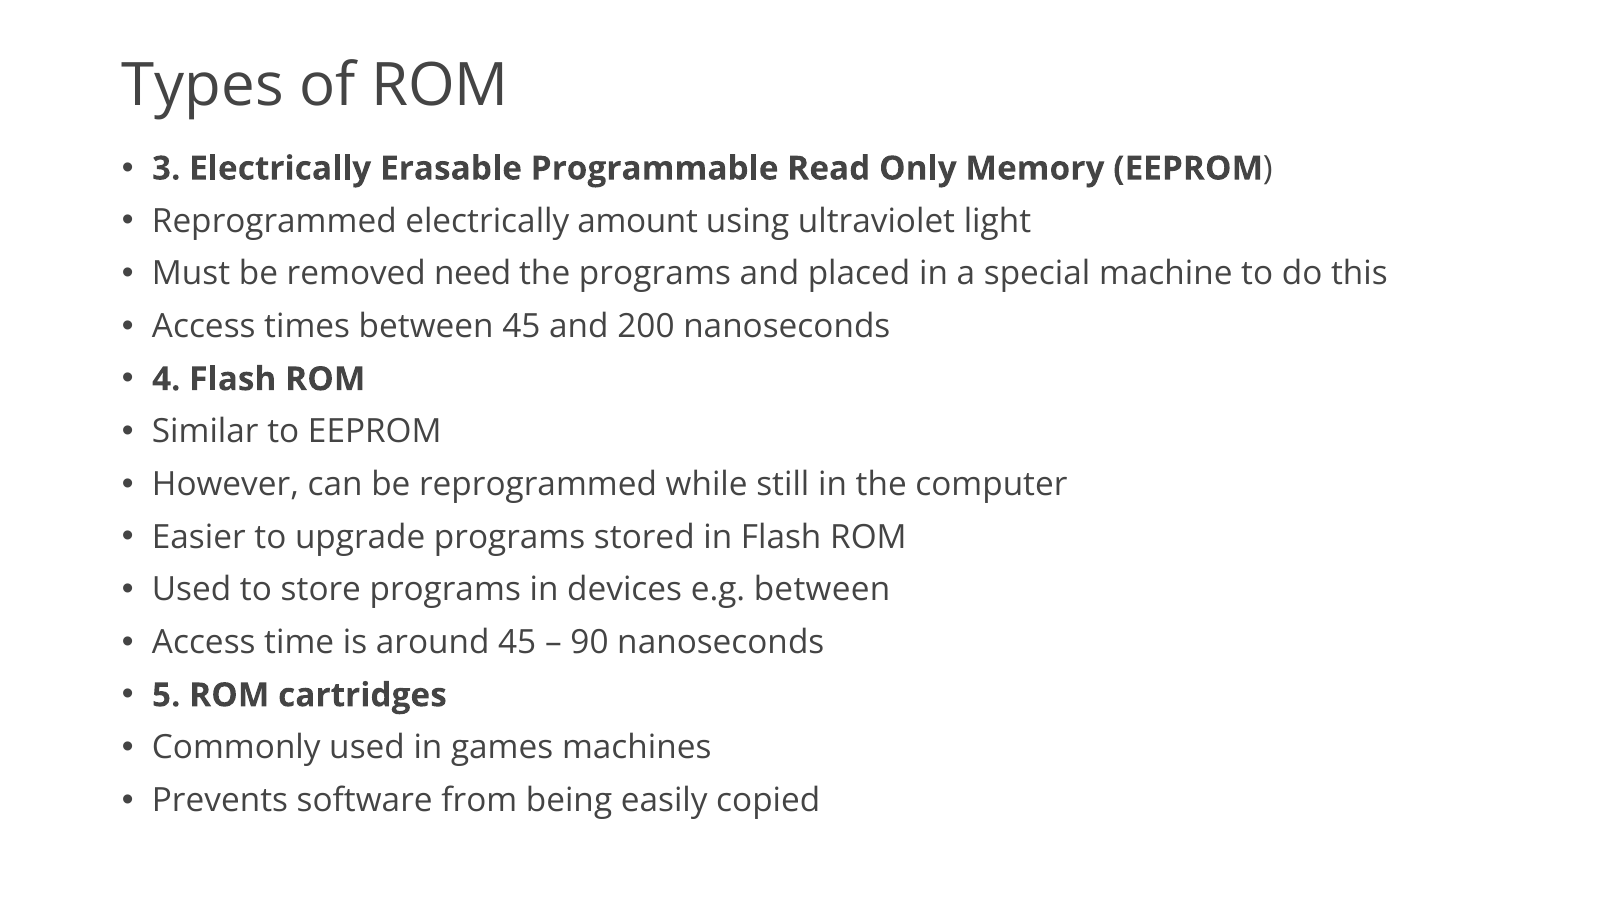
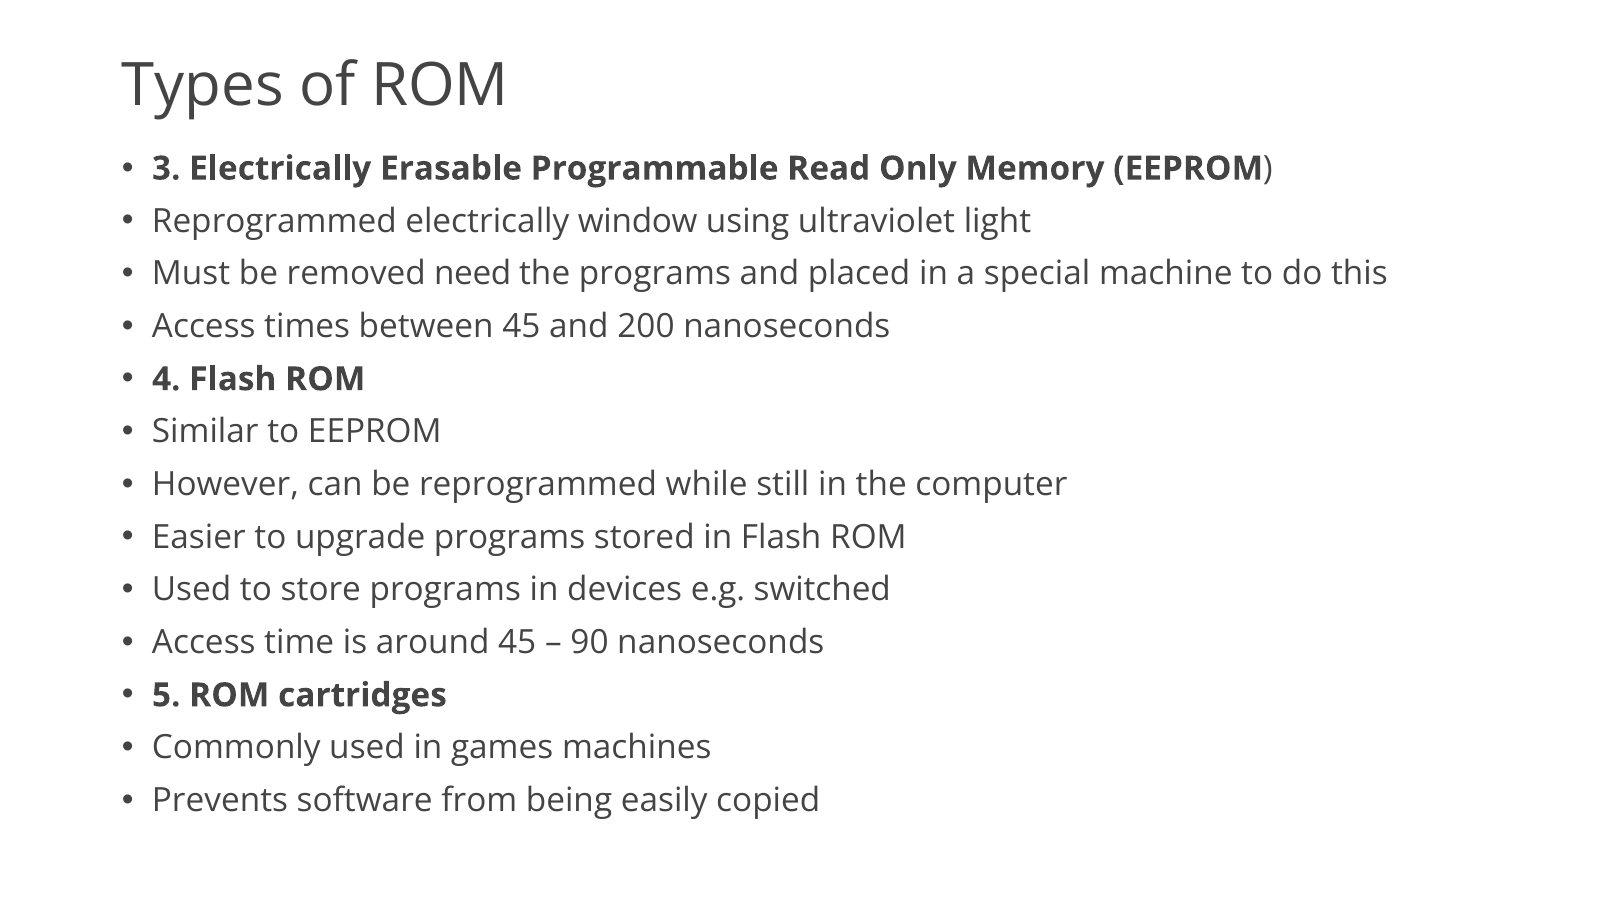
amount: amount -> window (638, 221)
e.g between: between -> switched (822, 590)
